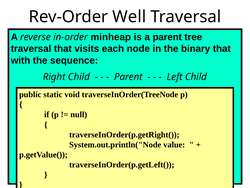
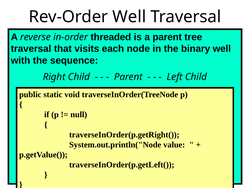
minheap: minheap -> threaded (111, 37)
binary that: that -> well (222, 49)
